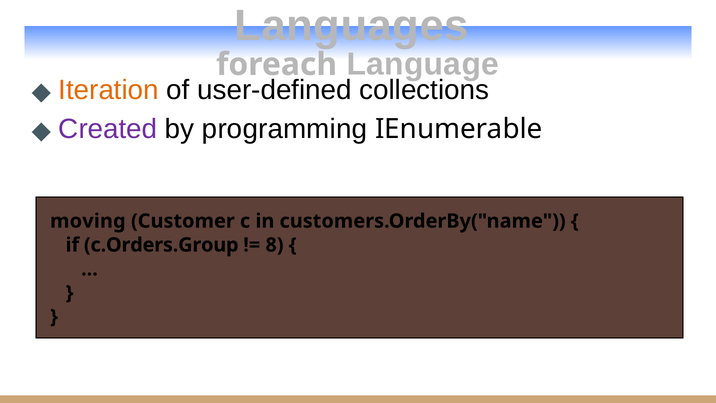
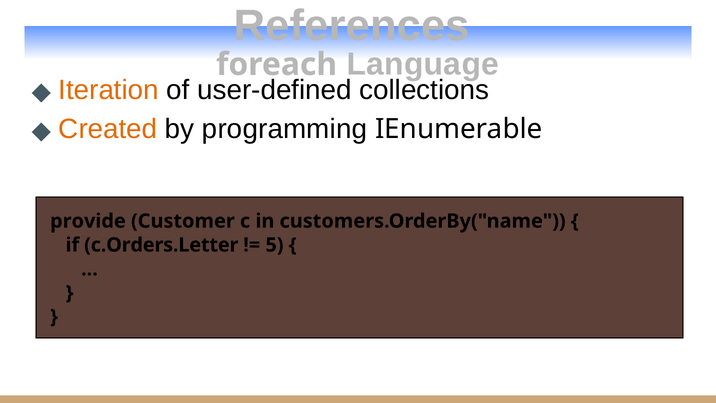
Languages: Languages -> References (352, 26)
Created colour: purple -> orange (108, 129)
moving: moving -> provide (88, 221)
c.Orders.Group: c.Orders.Group -> c.Orders.Letter (161, 245)
8: 8 -> 5 (275, 245)
